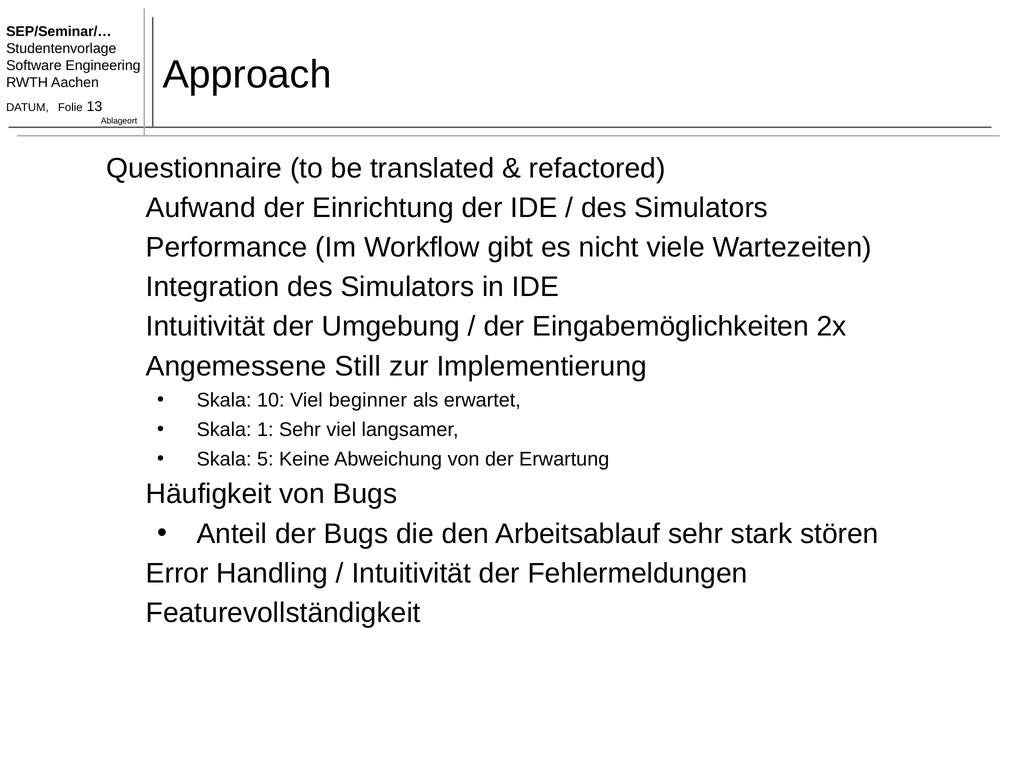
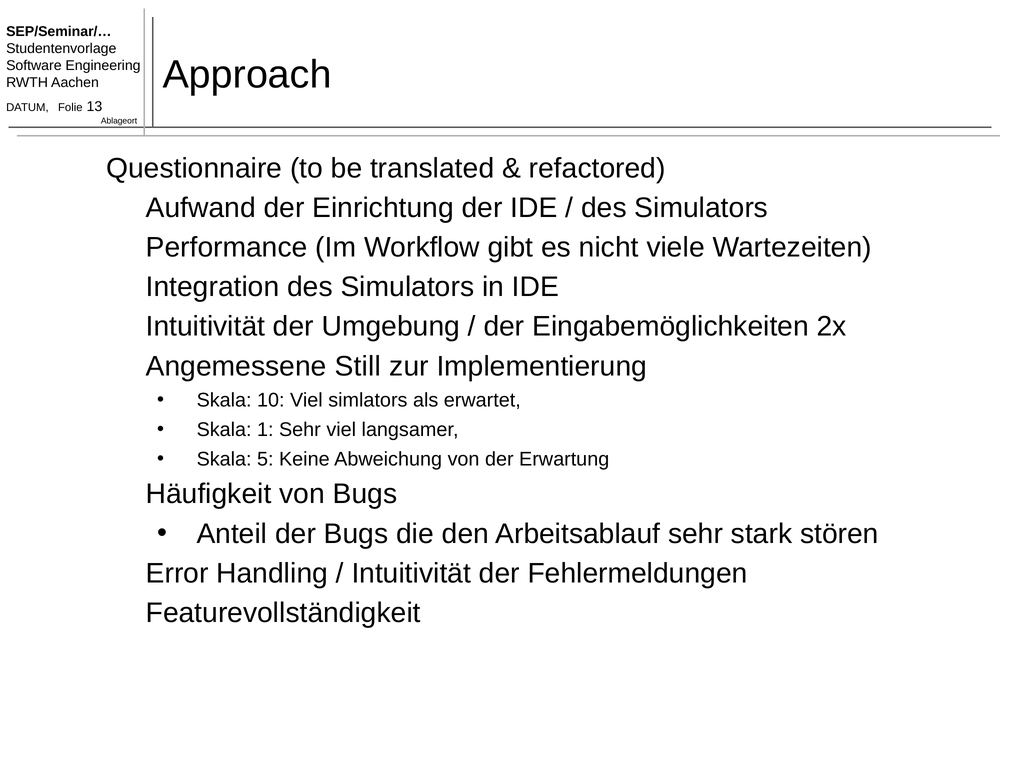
beginner: beginner -> simlators (368, 400)
